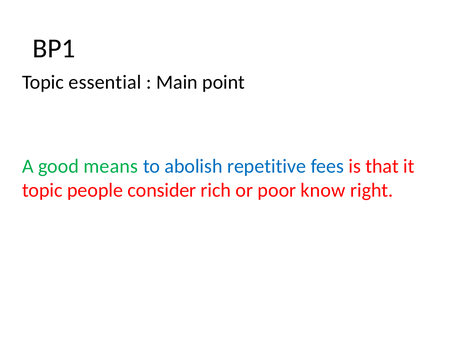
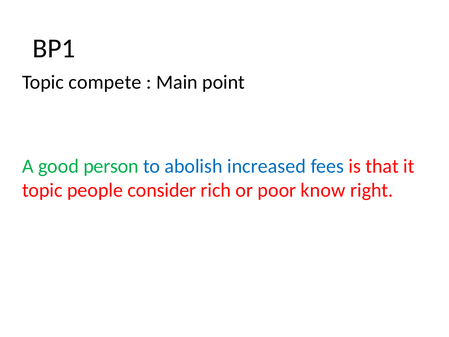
essential: essential -> compete (105, 82)
means: means -> person (111, 166)
repetitive: repetitive -> increased (267, 166)
